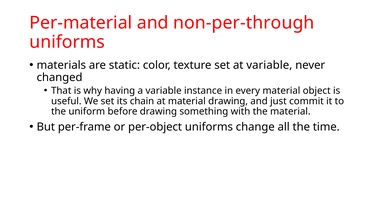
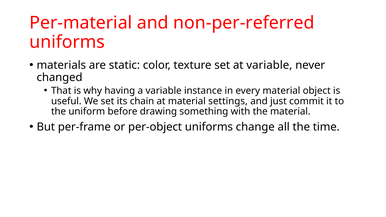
non-per-through: non-per-through -> non-per-referred (244, 23)
material drawing: drawing -> settings (228, 101)
